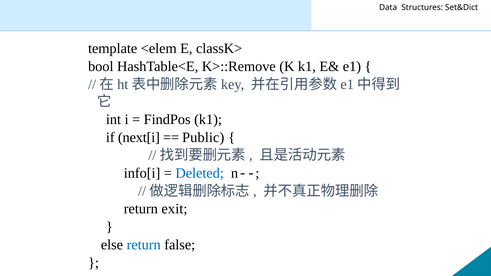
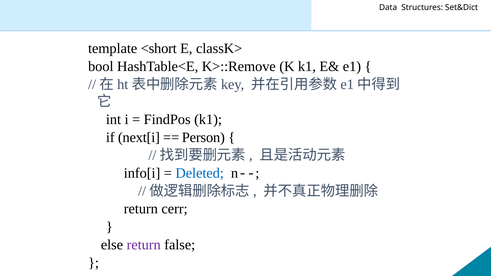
<elem: <elem -> <short (159, 49)
Public: Public -> Person (203, 137)
exit: exit -> cerr (175, 209)
return colour: blue -> purple (144, 245)
